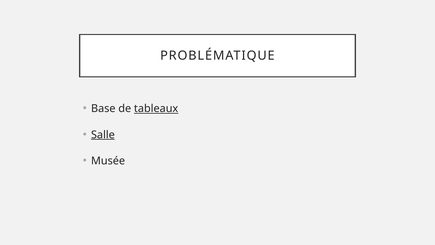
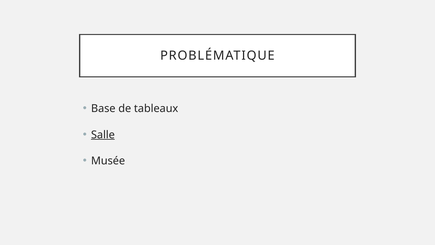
tableaux underline: present -> none (156, 109)
